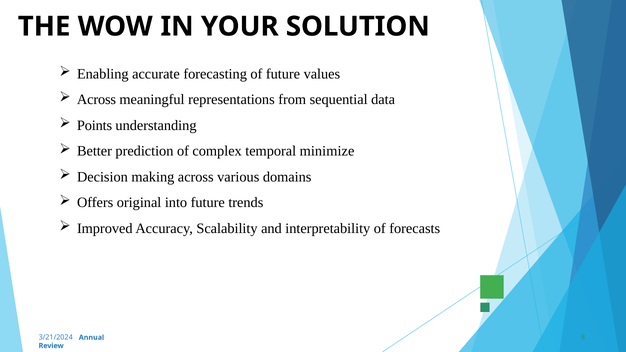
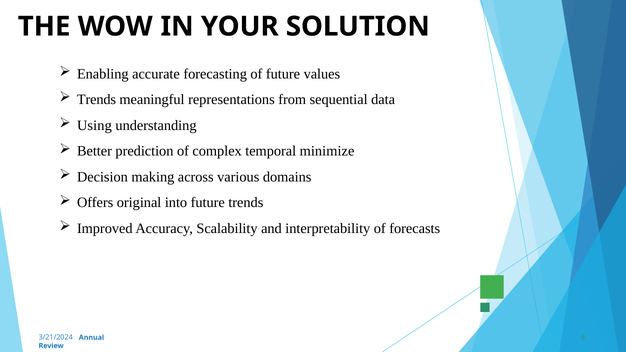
Across: Across -> Trends (97, 100)
Points: Points -> Using (94, 125)
